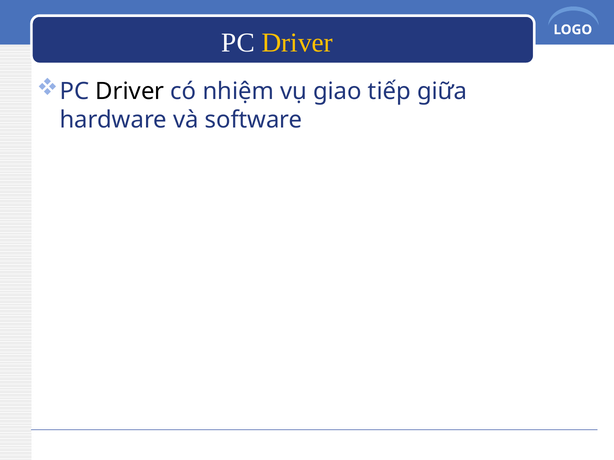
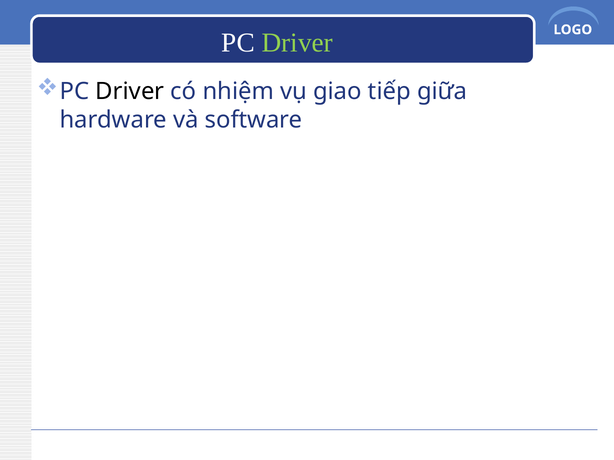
Driver colour: yellow -> light green (297, 43)
